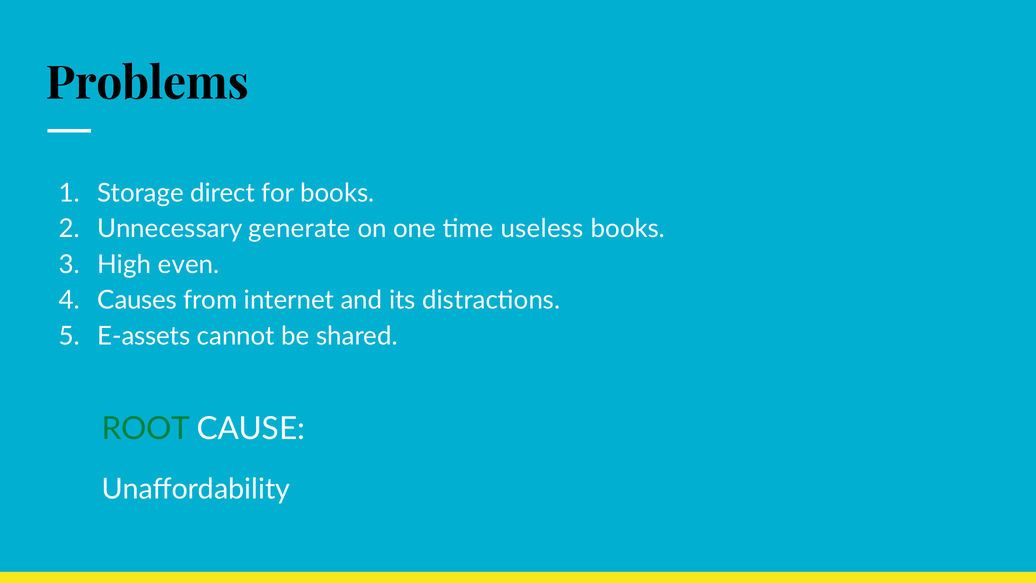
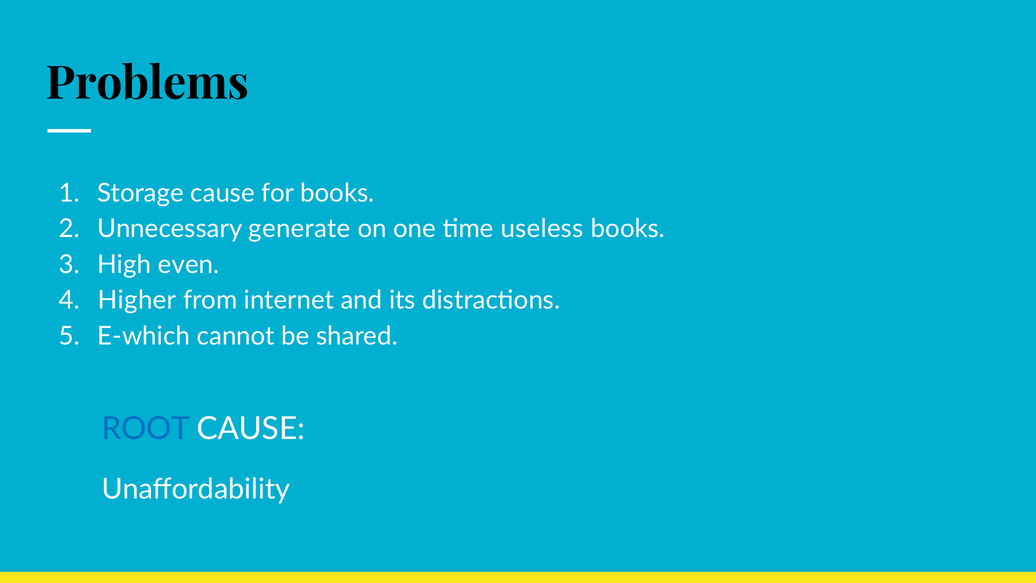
Storage direct: direct -> cause (223, 193)
Causes: Causes -> Higher (137, 300)
E-assets: E-assets -> E-which (144, 336)
ROOT colour: green -> blue (146, 429)
